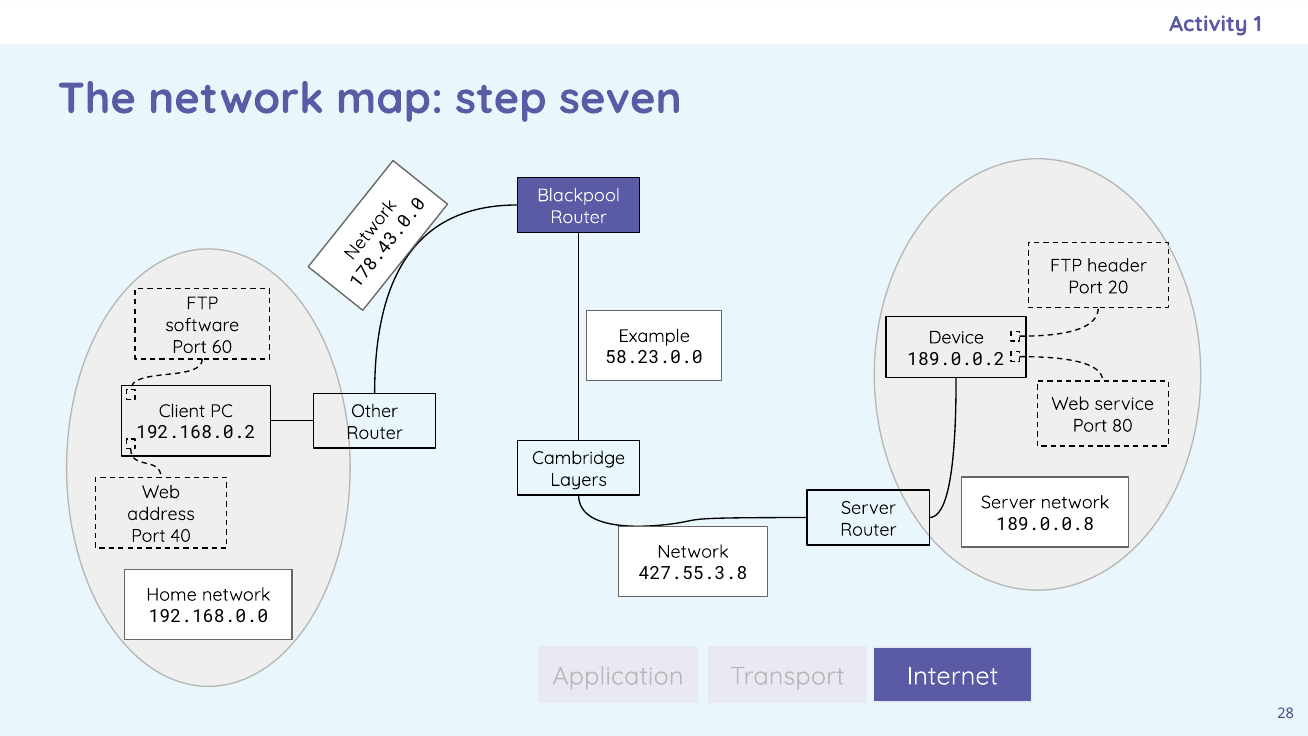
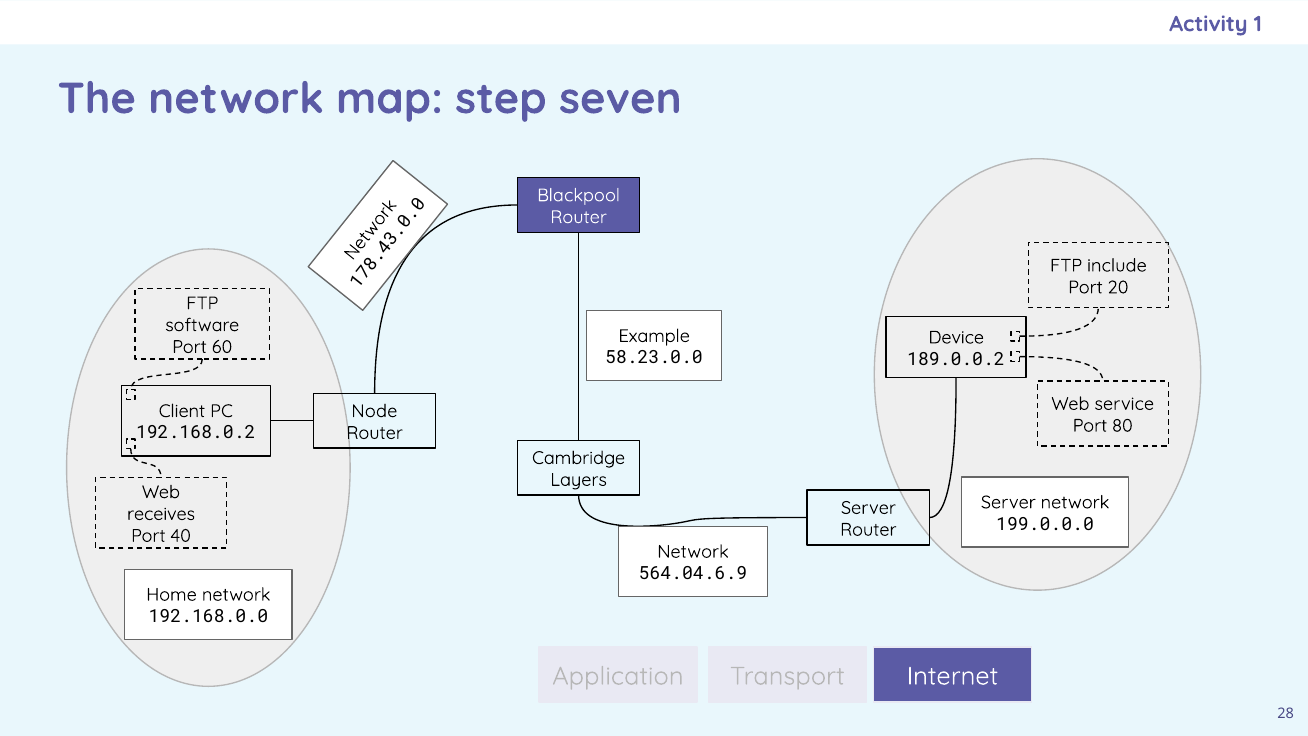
header: header -> include (1117, 265)
Other: Other -> Node (374, 411)
address: address -> receives (161, 514)
189.0.0.8: 189.0.0.8 -> 199.0.0.0 (1045, 524)
427.55.3.8: 427.55.3.8 -> 564.04.6.9 (693, 573)
